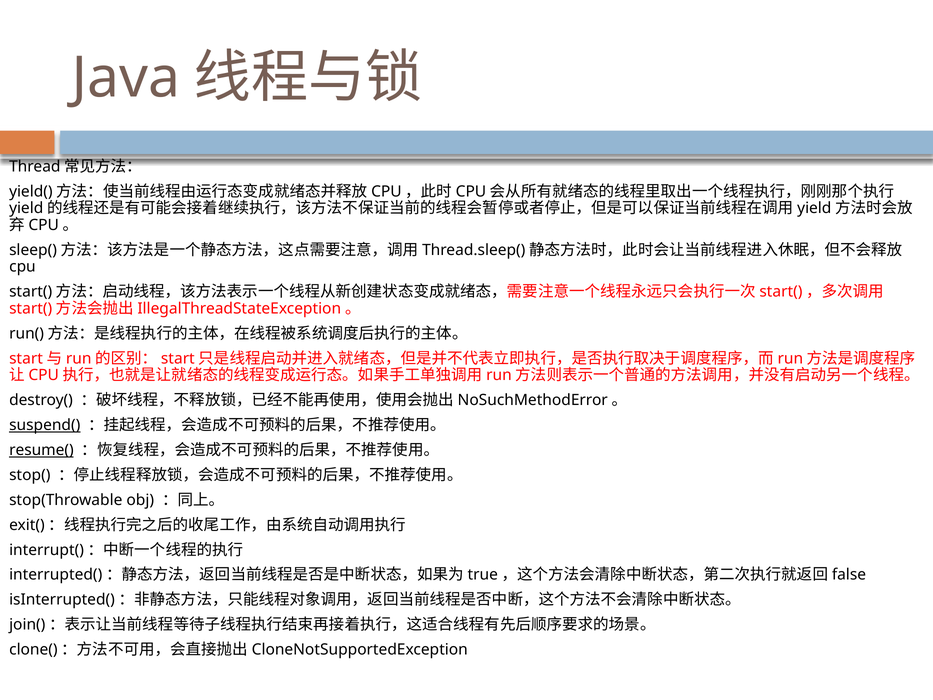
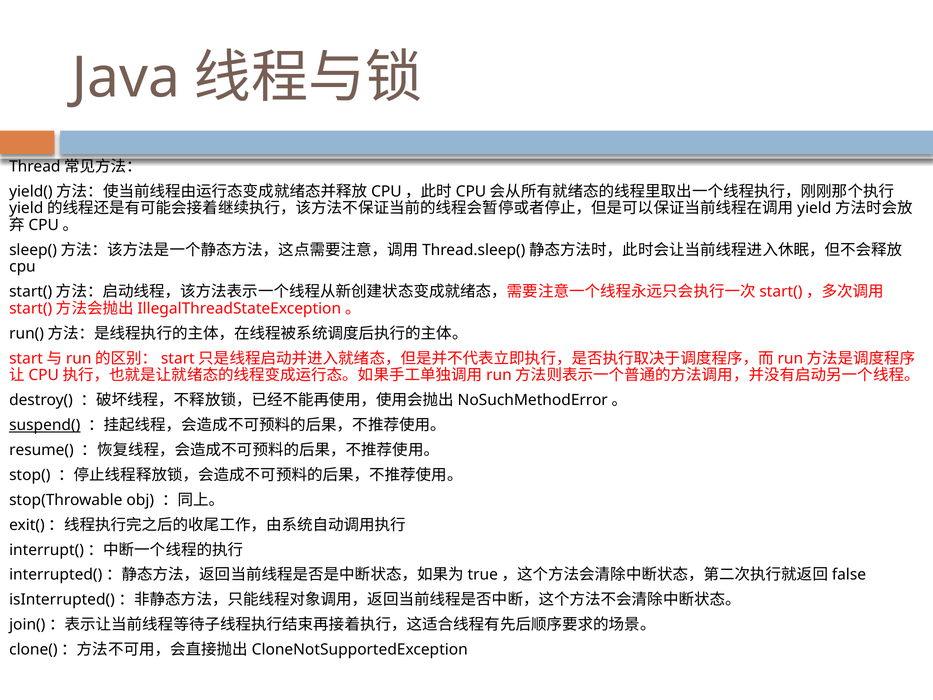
resume( underline: present -> none (41, 450)
